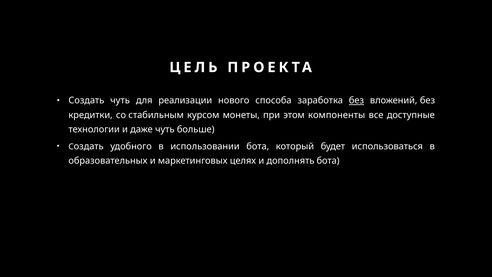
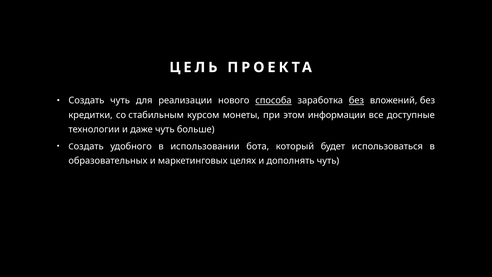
способа underline: none -> present (273, 101)
компоненты: компоненты -> информации (337, 115)
дополнять бота: бота -> чуть (328, 161)
